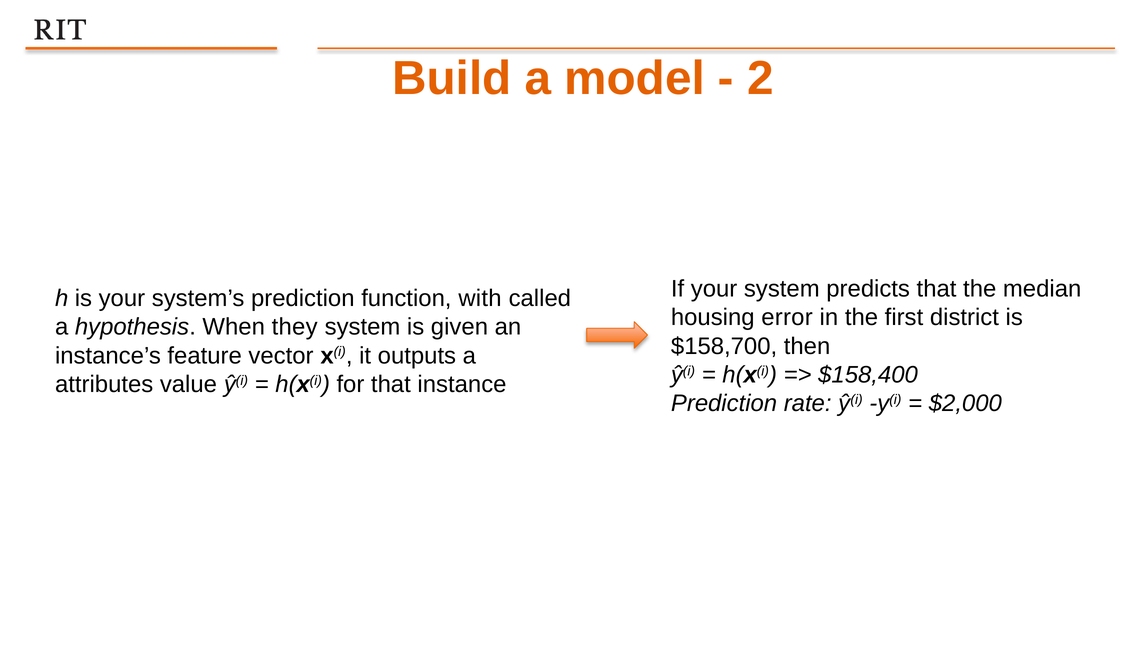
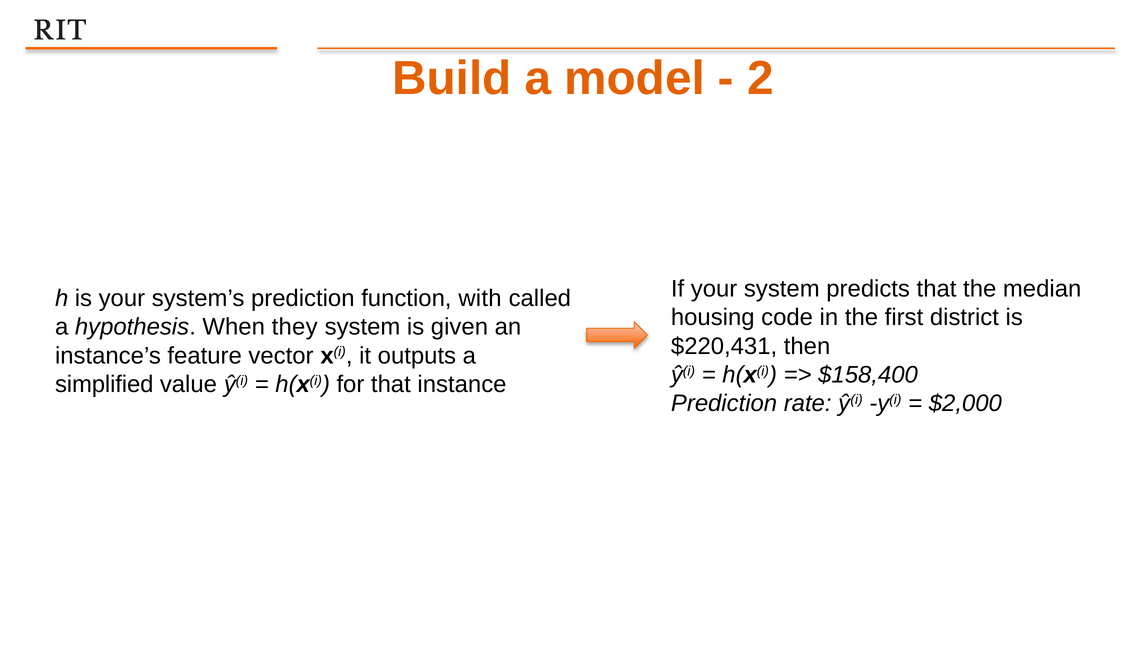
error: error -> code (787, 317)
$158,700: $158,700 -> $220,431 (724, 346)
attributes: attributes -> simplified (104, 384)
